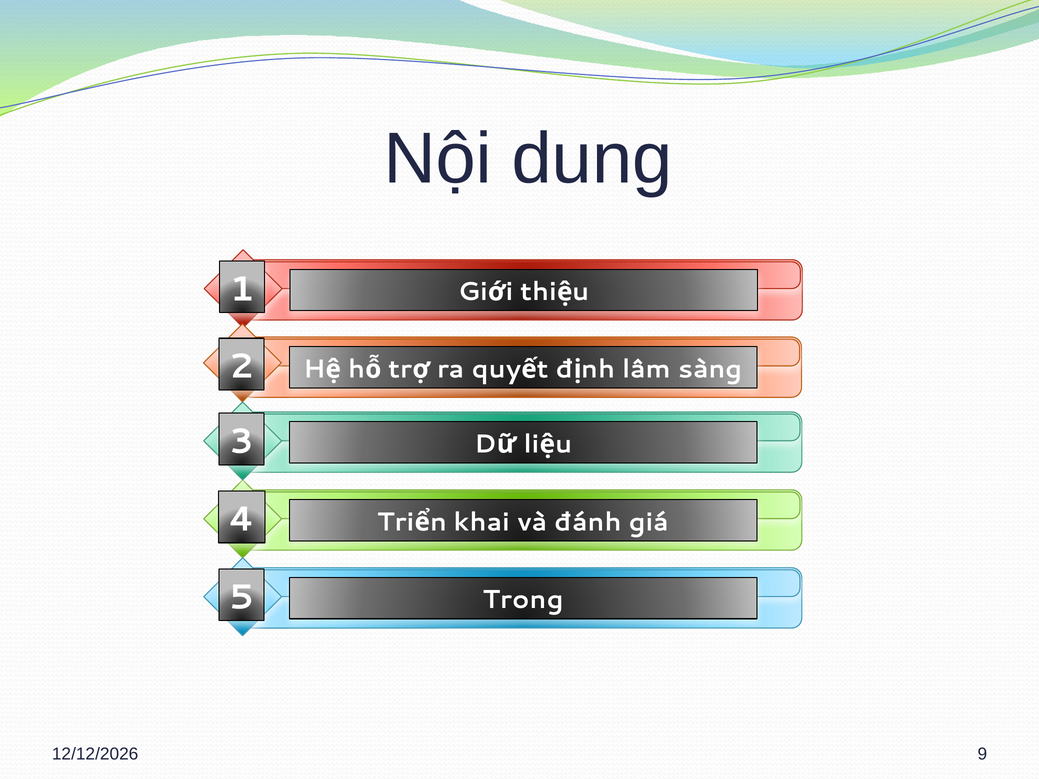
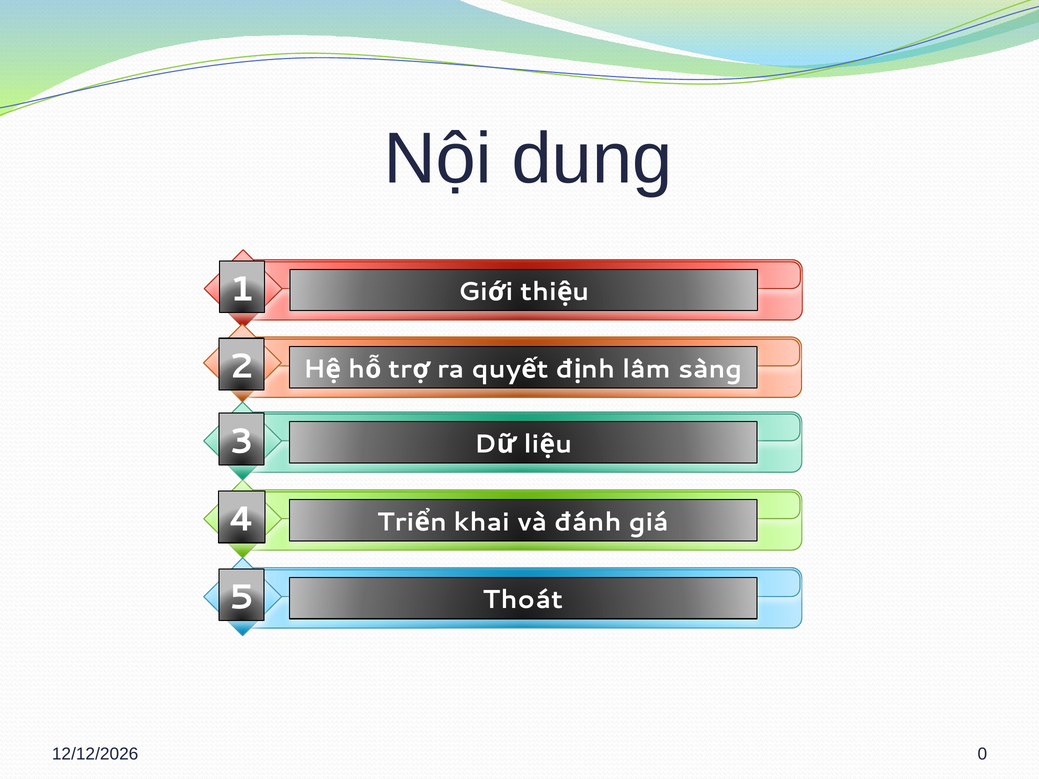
Trong: Trong -> Thoát (523, 600)
9: 9 -> 0 (982, 755)
